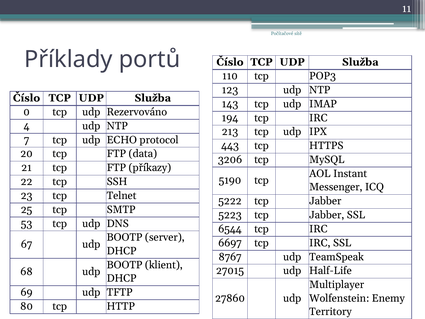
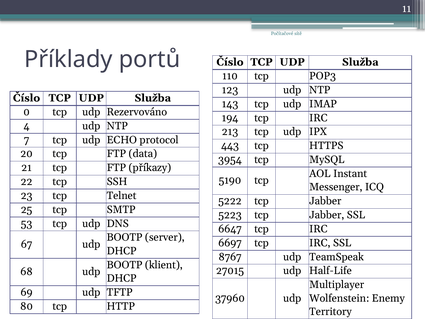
3206: 3206 -> 3954 (230, 160)
6544: 6544 -> 6647 (230, 229)
27860: 27860 -> 37960 (230, 298)
